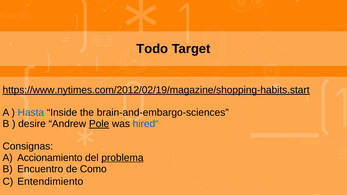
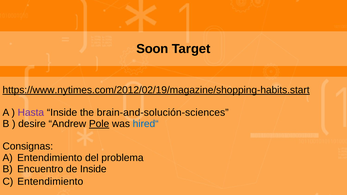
Todo: Todo -> Soon (152, 49)
Hasta colour: blue -> purple (31, 113)
brain-and-embargo-sciences: brain-and-embargo-sciences -> brain-and-solución-sciences (163, 113)
A Accionamiento: Accionamiento -> Entendimiento (50, 158)
problema underline: present -> none (122, 158)
de Como: Como -> Inside (93, 169)
